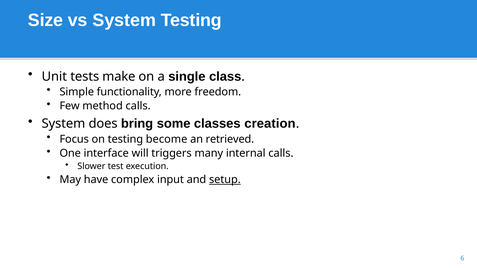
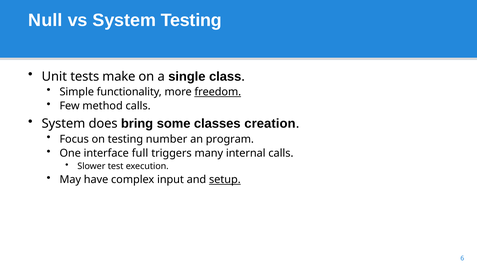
Size: Size -> Null (45, 20)
freedom underline: none -> present (218, 92)
become: become -> number (167, 139)
retrieved: retrieved -> program (230, 139)
will: will -> full (140, 153)
